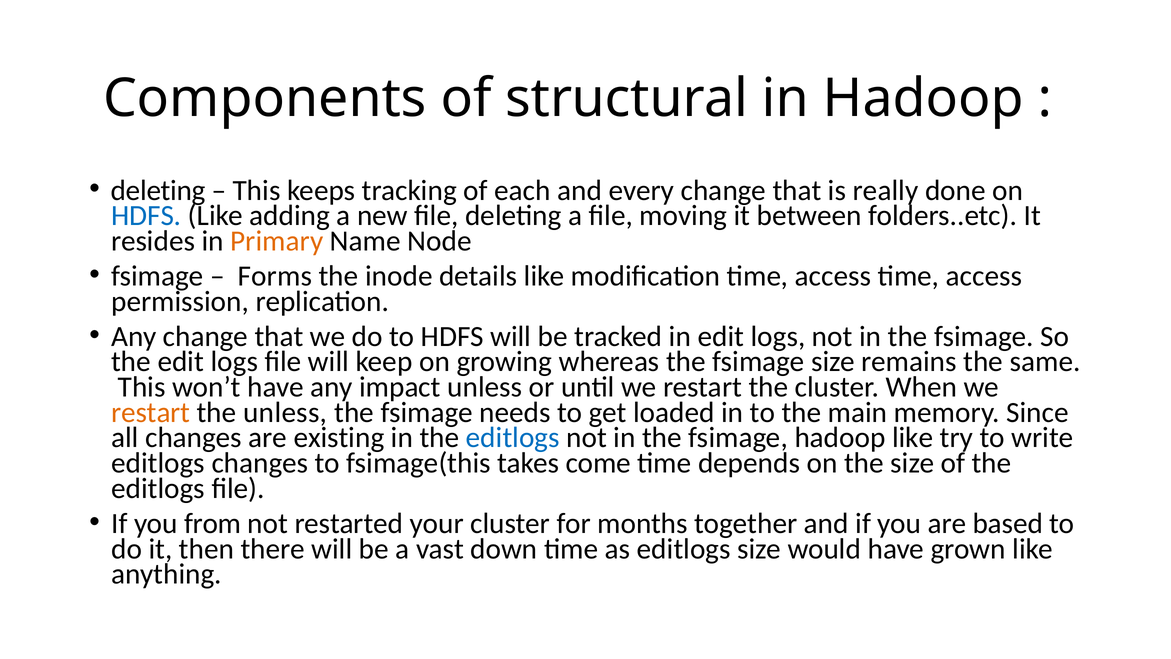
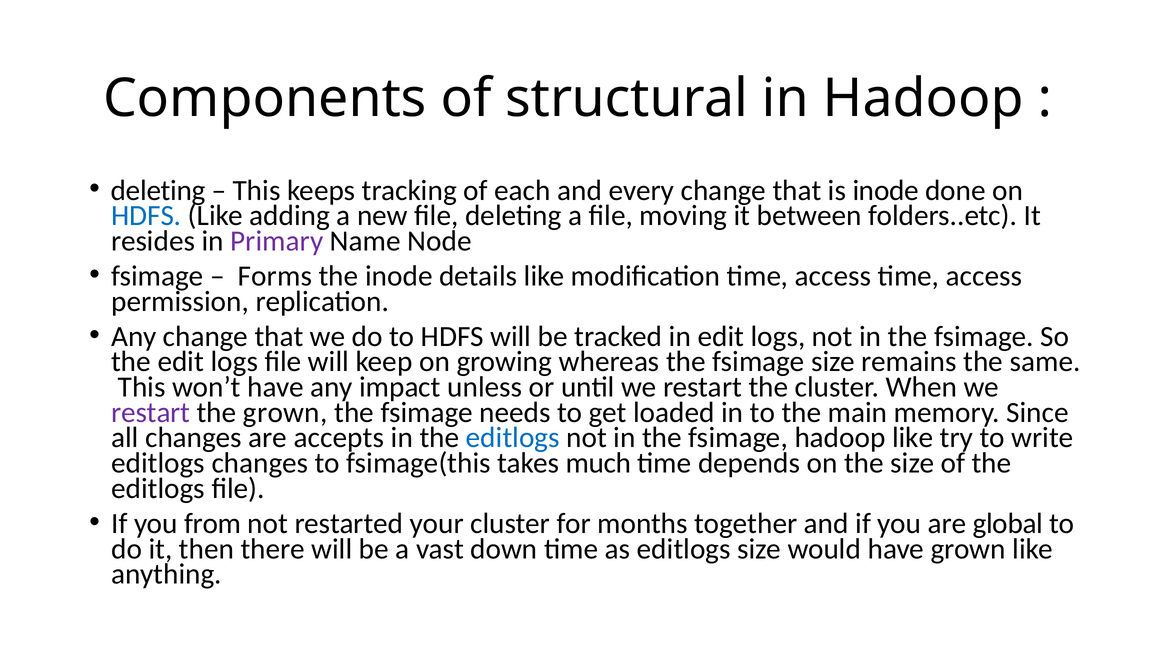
is really: really -> inode (886, 190)
Primary colour: orange -> purple (277, 241)
restart colour: orange -> purple (151, 412)
the unless: unless -> grown (285, 412)
existing: existing -> accepts (339, 438)
come: come -> much (598, 463)
based: based -> global (1008, 523)
